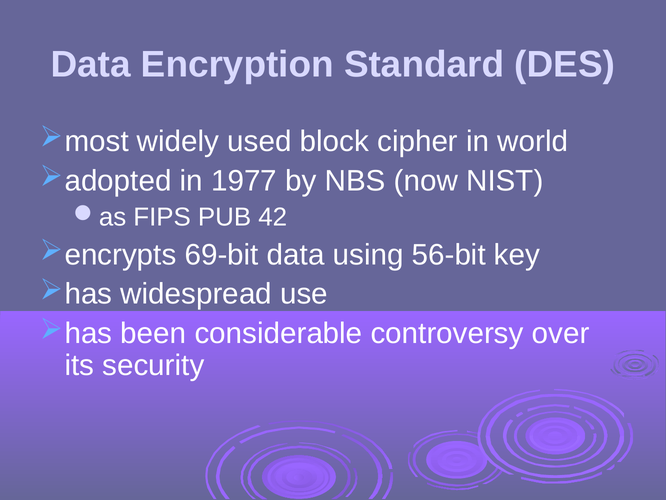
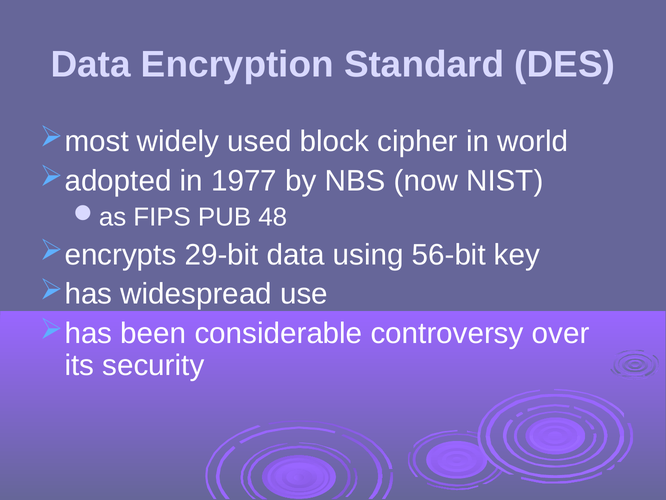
42: 42 -> 48 (273, 217)
69-bit: 69-bit -> 29-bit (222, 255)
